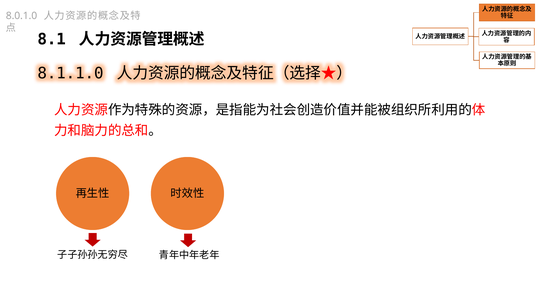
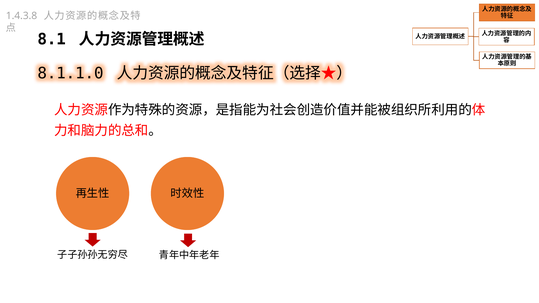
8.0.1.0: 8.0.1.0 -> 1.4.3.8 (22, 16)
